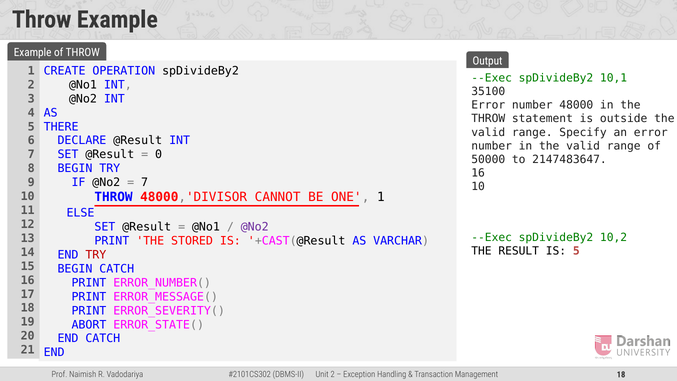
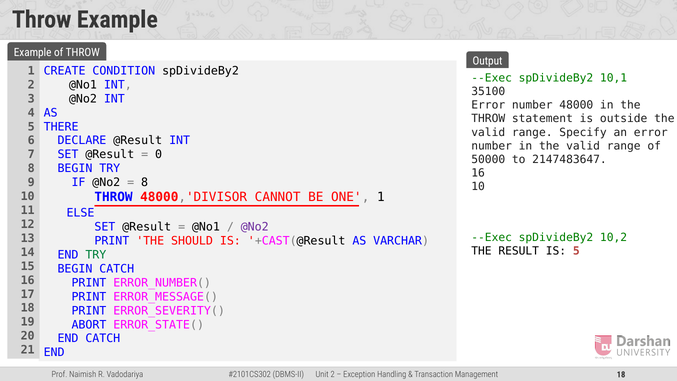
OPERATION: OPERATION -> CONDITION (124, 71)
7: 7 -> 8 (145, 182)
STORED: STORED -> SHOULD (192, 241)
TRY colour: red -> green (96, 255)
